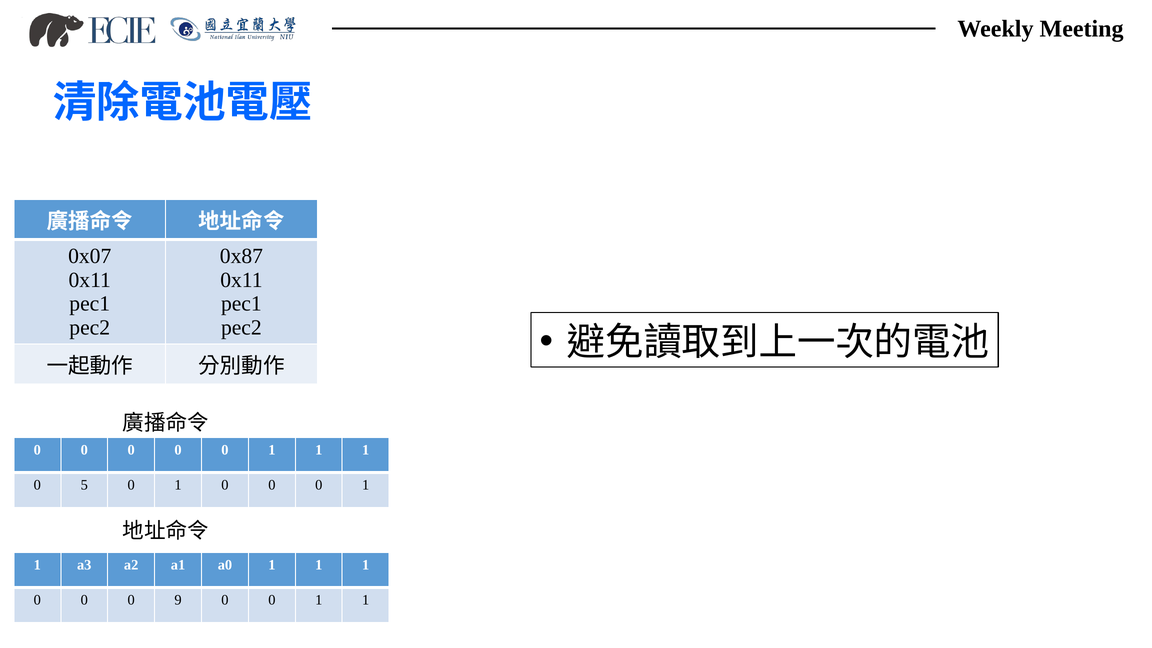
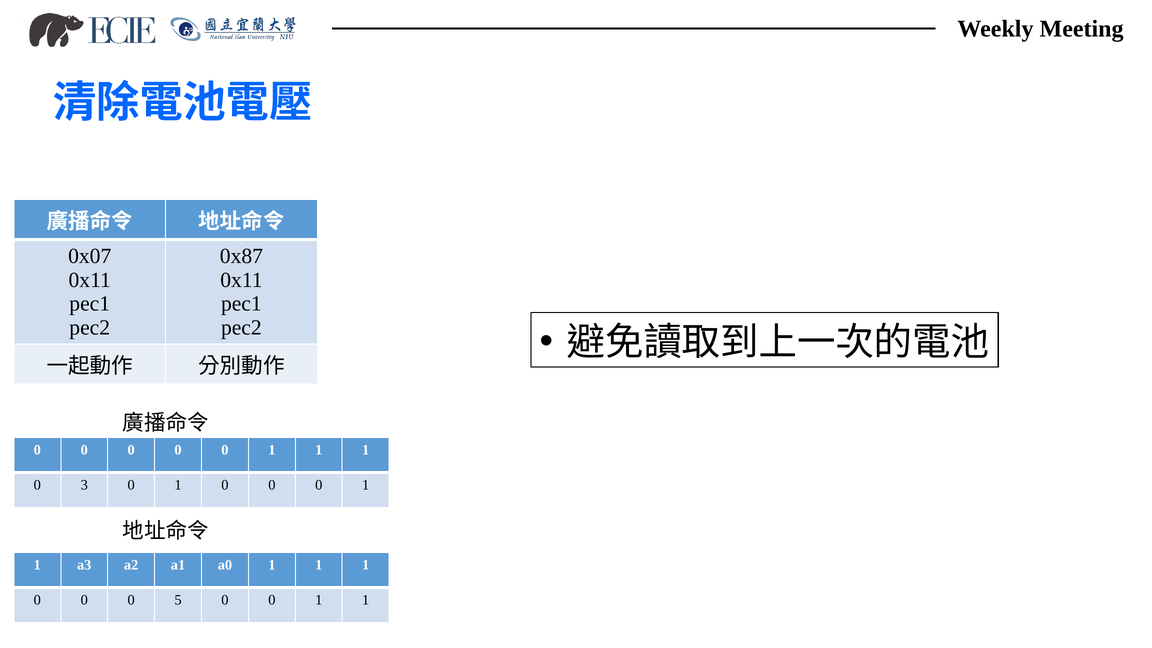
5: 5 -> 3 (84, 485)
9: 9 -> 5 (178, 600)
